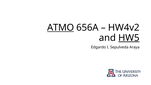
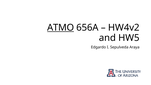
HW5 underline: present -> none (129, 38)
